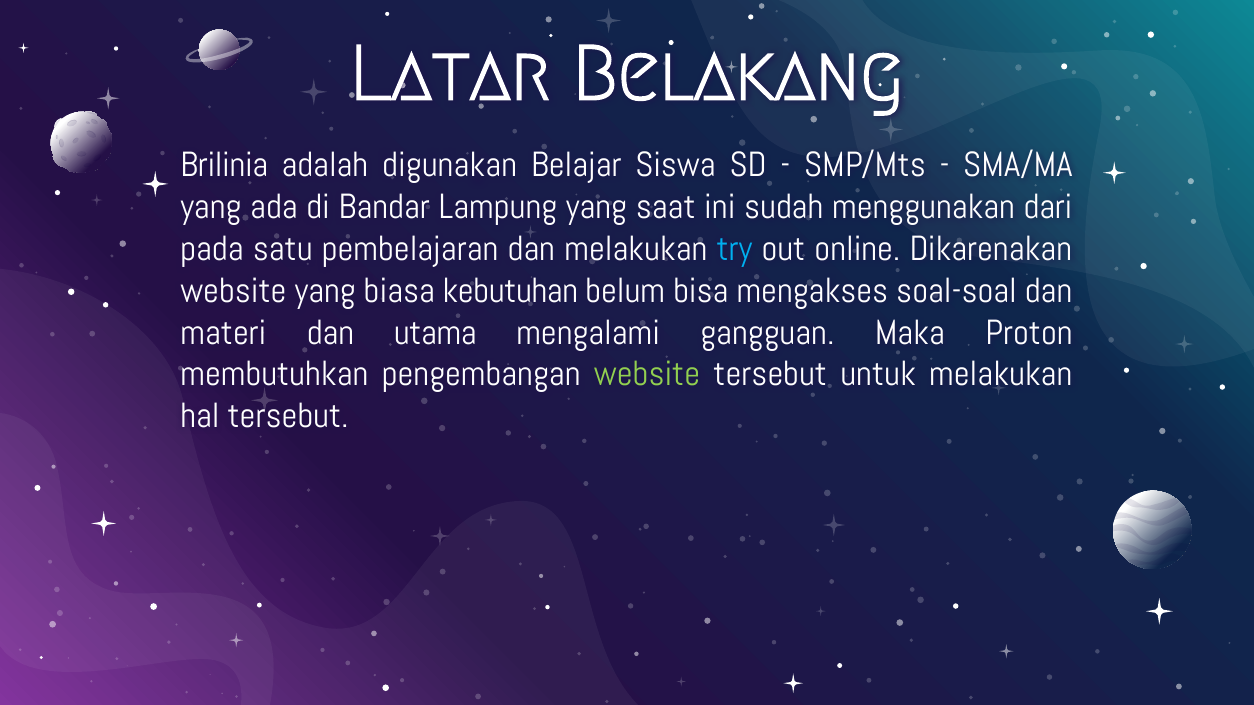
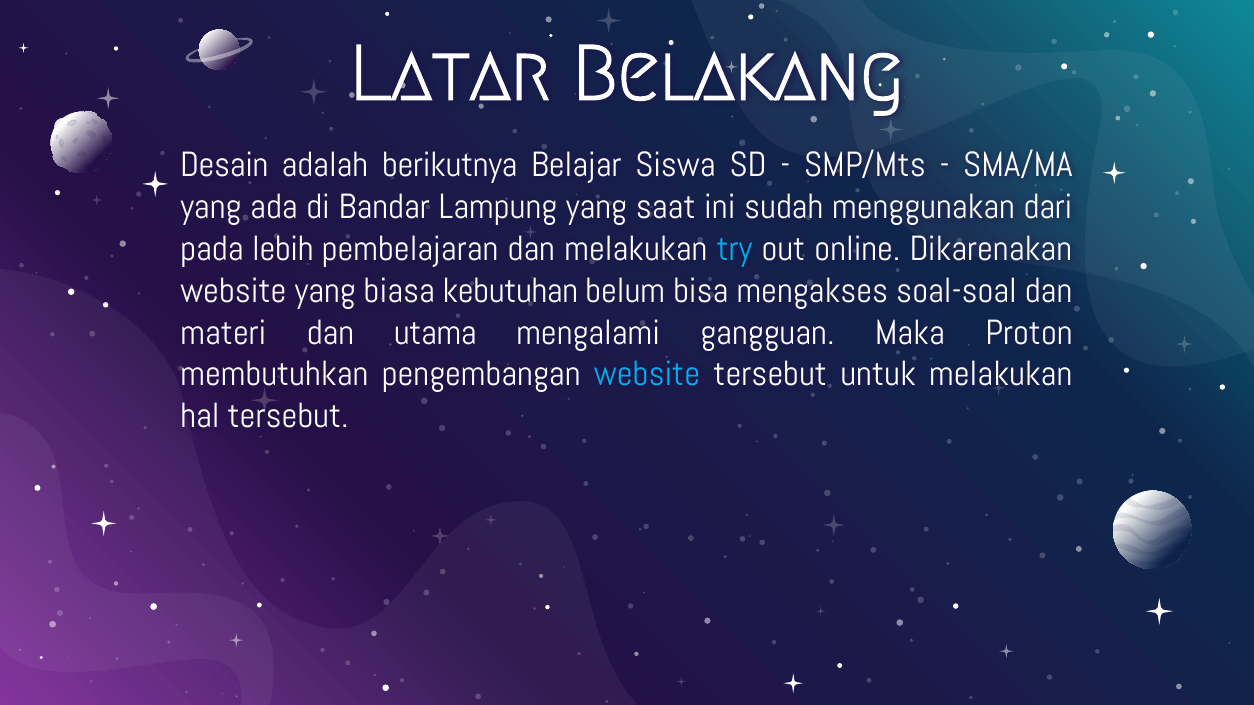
Brilinia: Brilinia -> Desain (224, 166)
digunakan: digunakan -> berikutnya (450, 166)
satu: satu -> lebih (283, 249)
website colour: light green -> light blue (647, 375)
